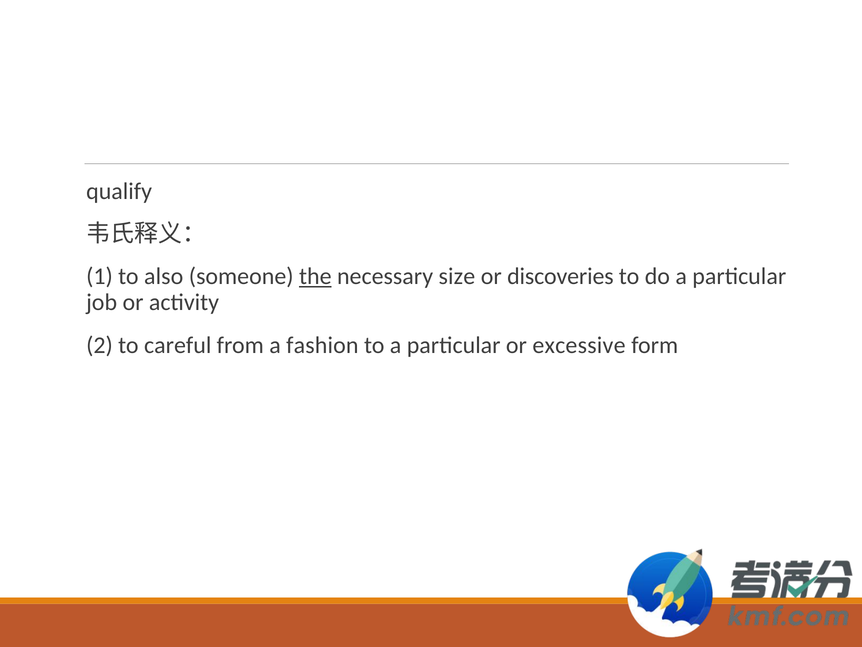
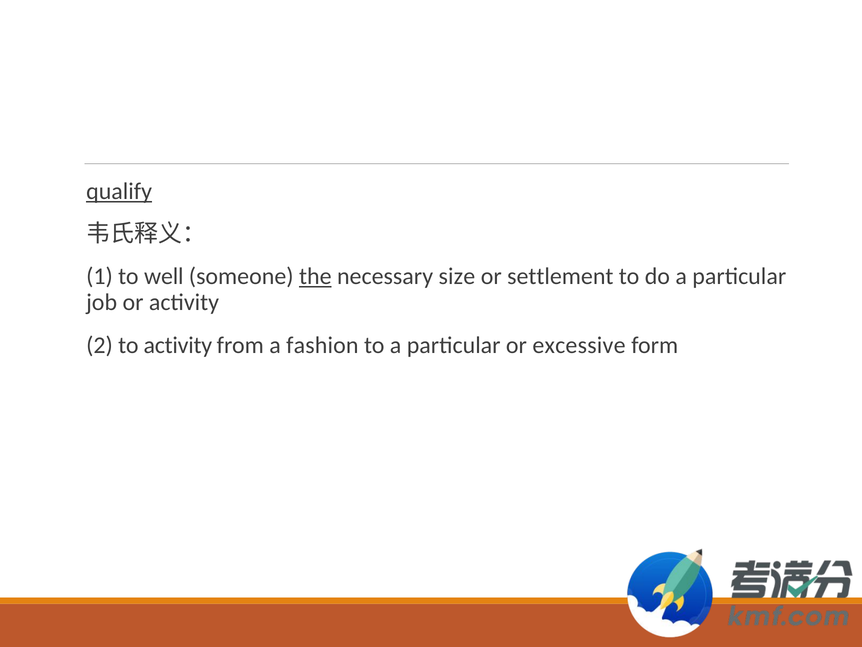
qualify underline: none -> present (119, 191)
also: also -> well (164, 276)
discoveries: discoveries -> settlement (560, 276)
to careful: careful -> activity (178, 345)
